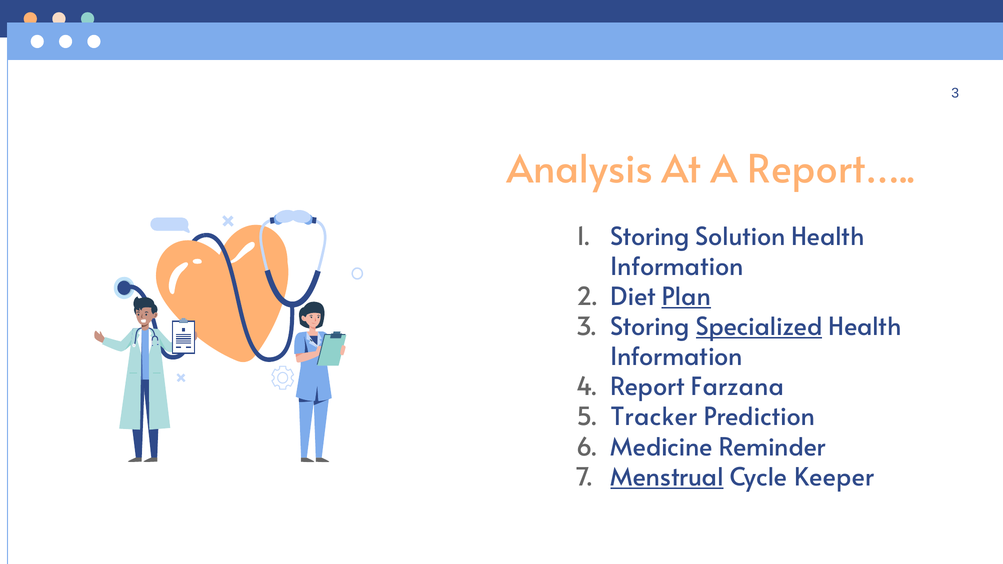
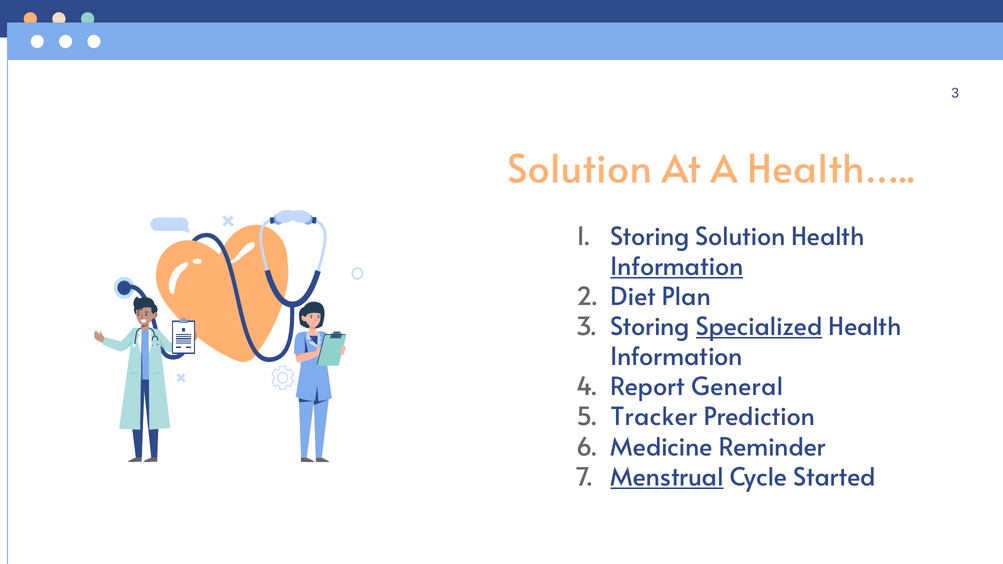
Analysis: Analysis -> Solution (580, 170)
Report…: Report… -> Health… (831, 170)
Information underline: none -> present (677, 267)
Plan underline: present -> none (686, 297)
Farzana: Farzana -> General (737, 387)
Keeper: Keeper -> Started (835, 478)
